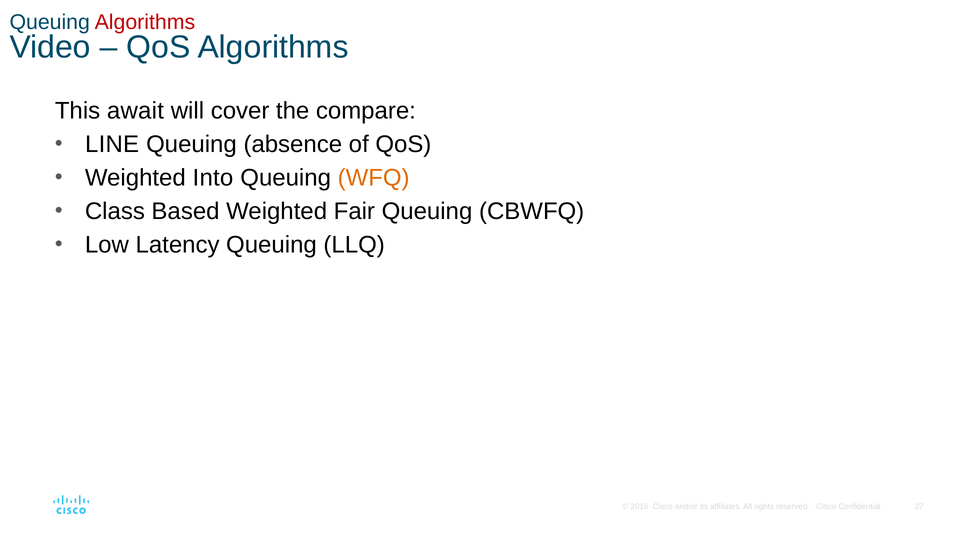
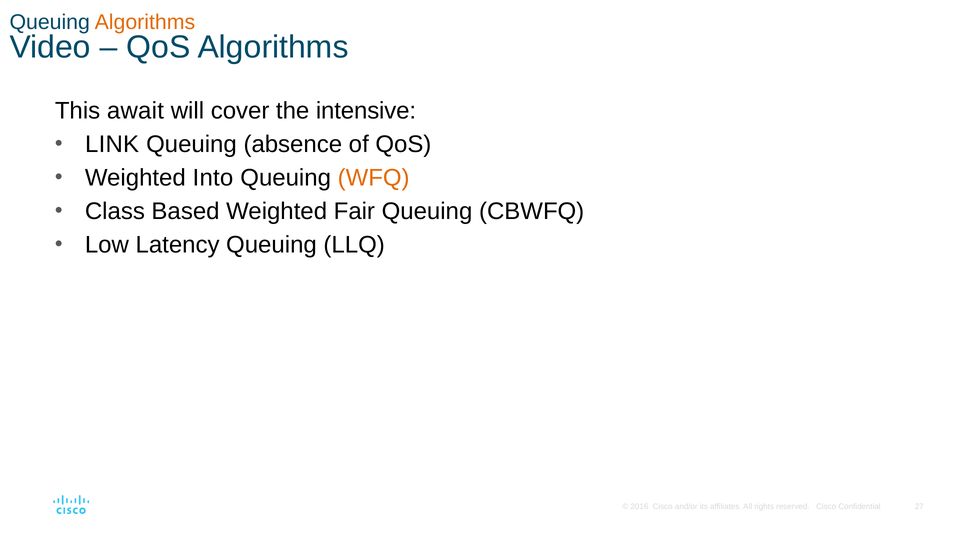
Algorithms colour: red -> orange (145, 22)
compare: compare -> intensive (366, 111)
LINE: LINE -> LINK (112, 144)
